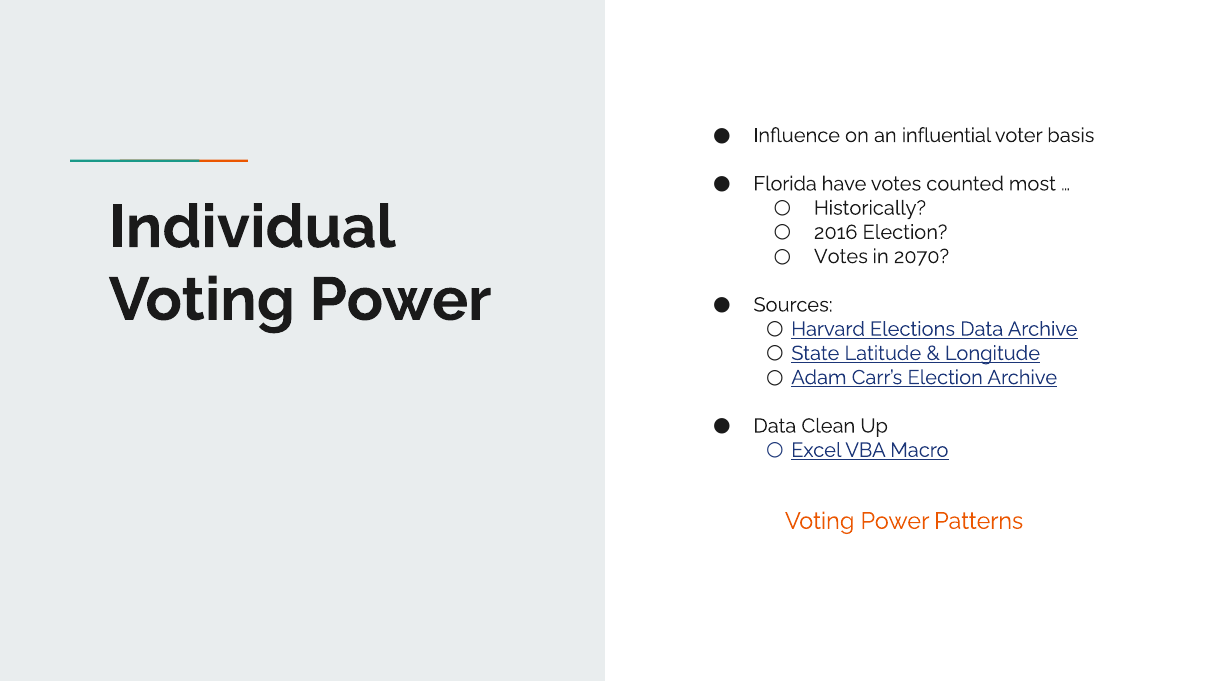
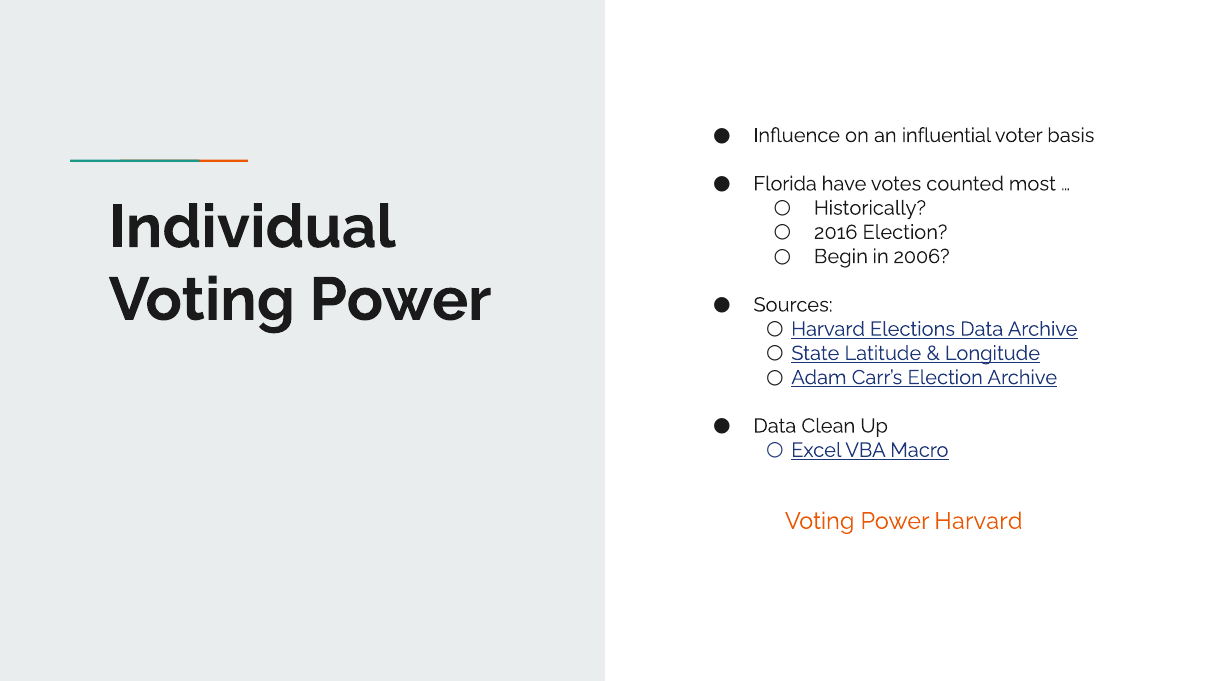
Votes: Votes -> Begin (841, 256)
2070: 2070 -> 2006 (922, 256)
Power Patterns: Patterns -> Harvard (978, 521)
